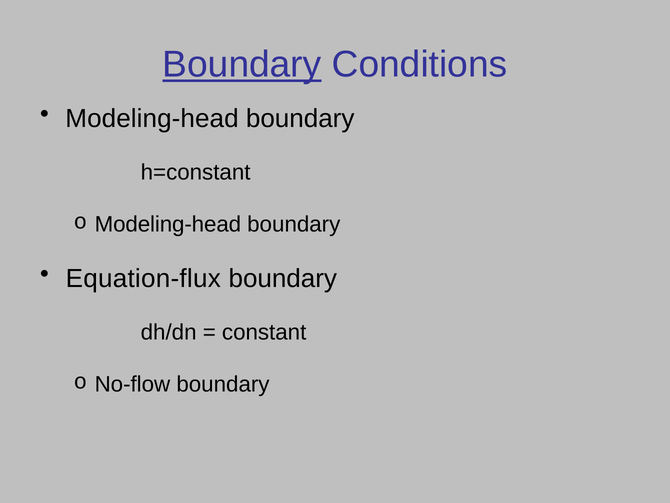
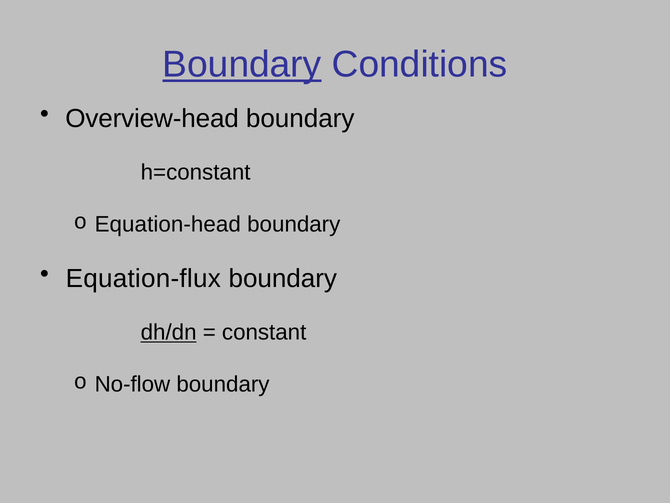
Modeling-head: Modeling-head -> Overview-head (152, 119)
Modeling-head: Modeling-head -> Equation-head (168, 224)
dh/dn underline: none -> present (169, 332)
